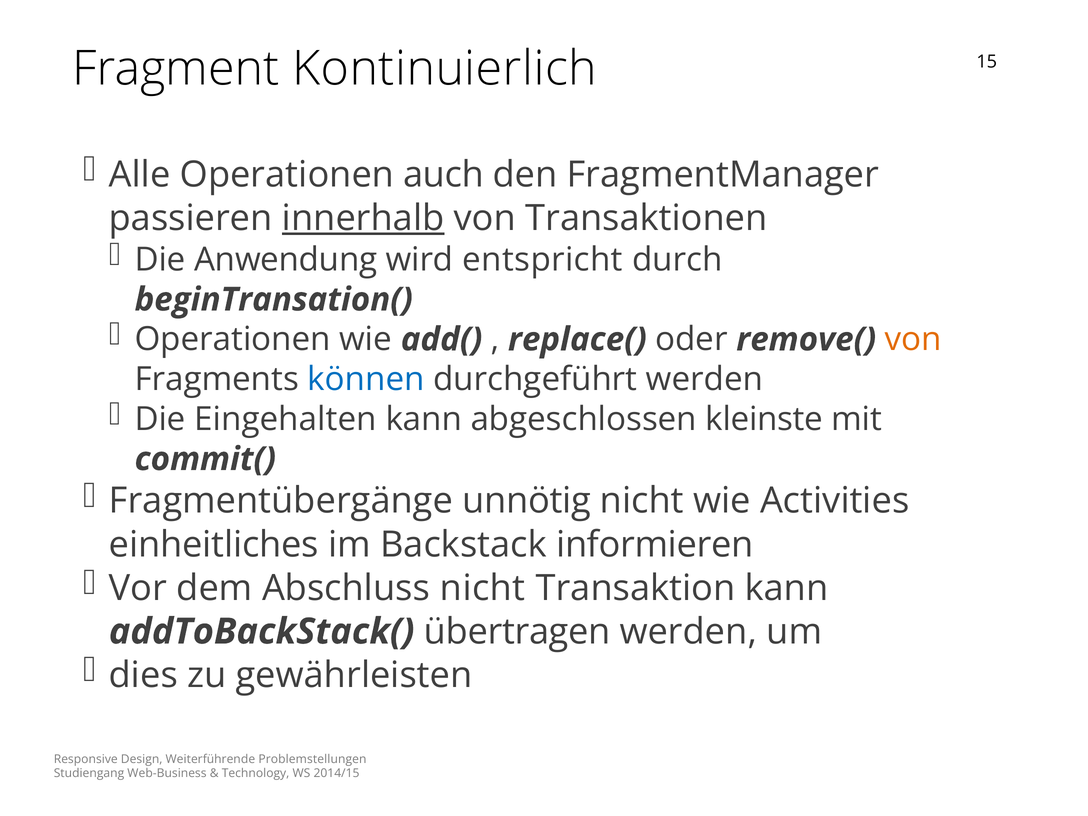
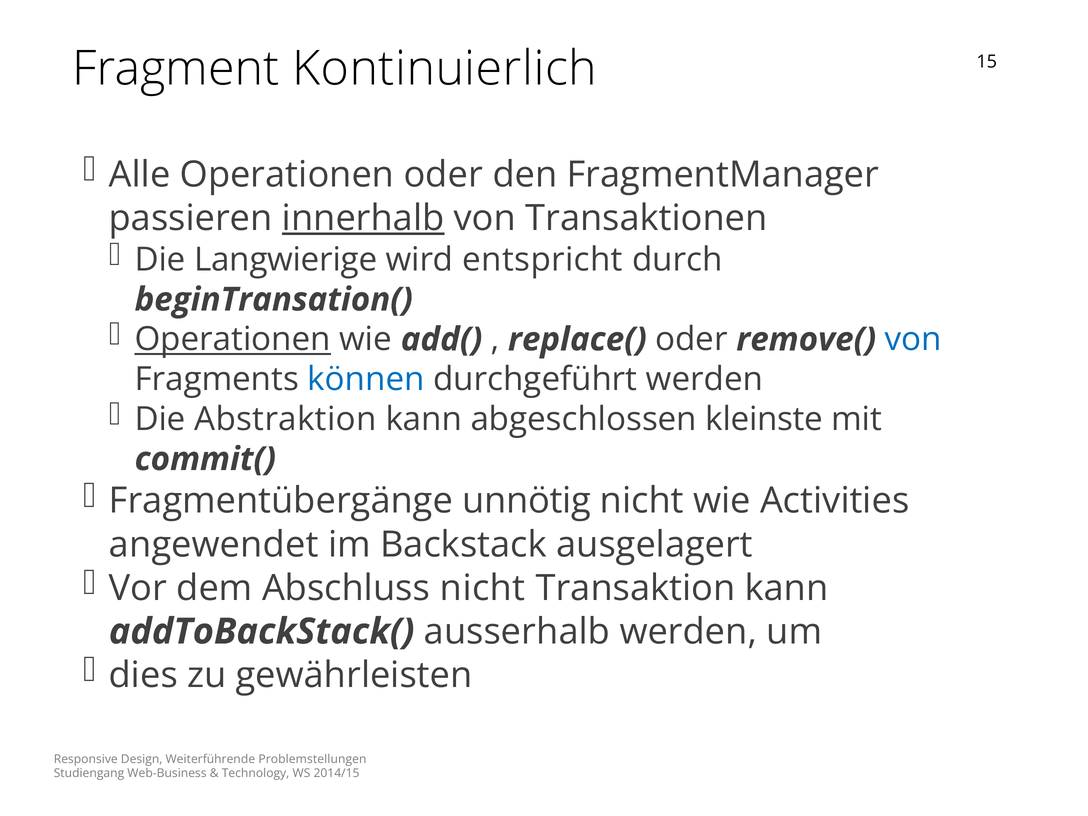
Operationen auch: auch -> oder (443, 175)
Anwendung: Anwendung -> Langwierige (286, 260)
Operationen underline: none -> present (233, 339)
von colour: orange -> blue (913, 339)
Eingehalten: Eingehalten -> Abstraktion (285, 419)
einheitliches: einheitliches -> angewendet (214, 545)
informieren: informieren -> ausgelagert (655, 545)
übertragen: übertragen -> ausserhalb (517, 632)
